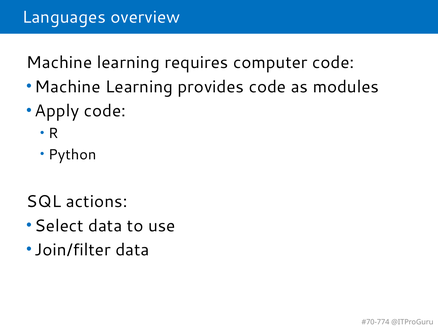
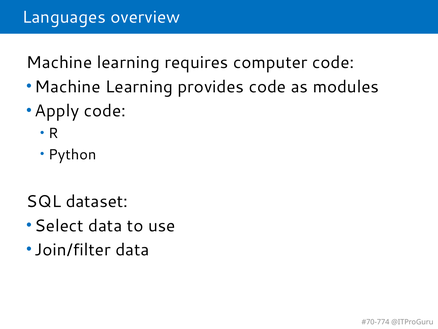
actions: actions -> dataset (97, 201)
